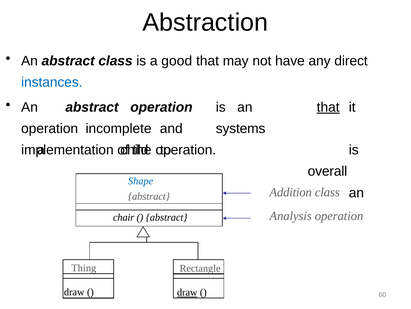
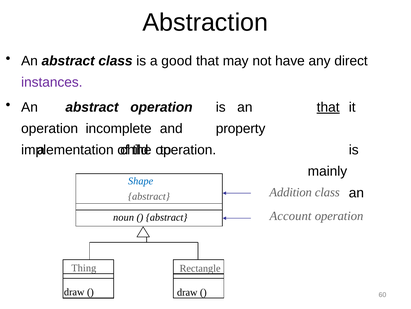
instances colour: blue -> purple (52, 82)
systems: systems -> property (241, 128)
overall: overall -> mainly (327, 171)
Analysis: Analysis -> Account (291, 215)
chair: chair -> noun (124, 217)
draw underline: present -> none (187, 292)
